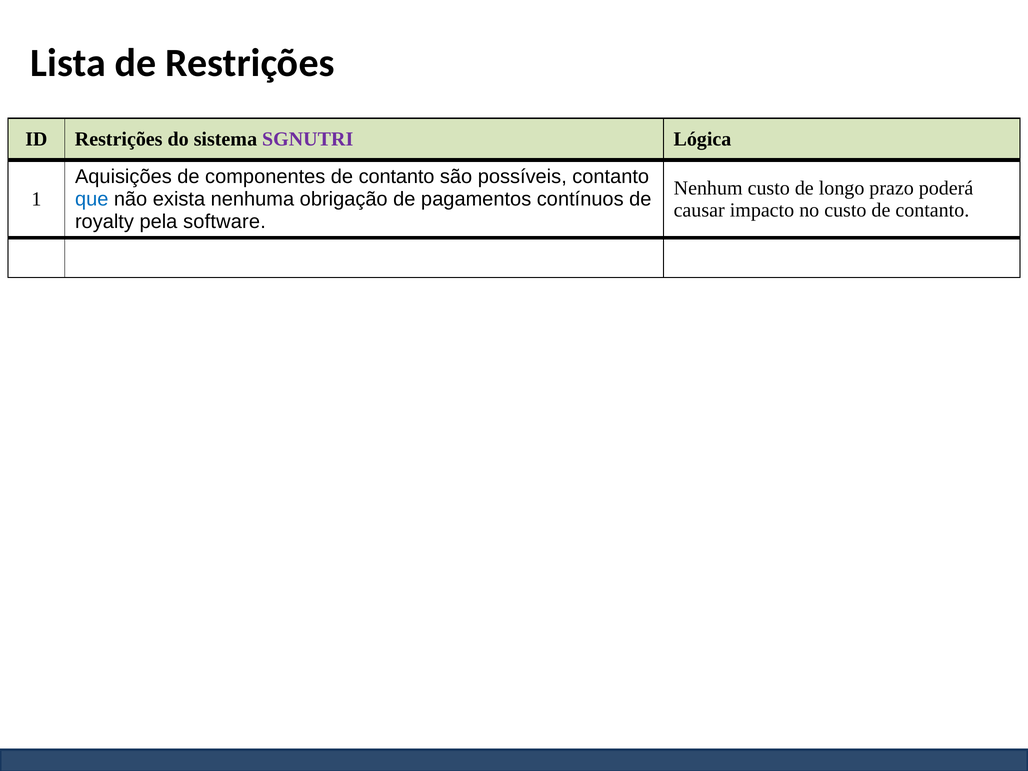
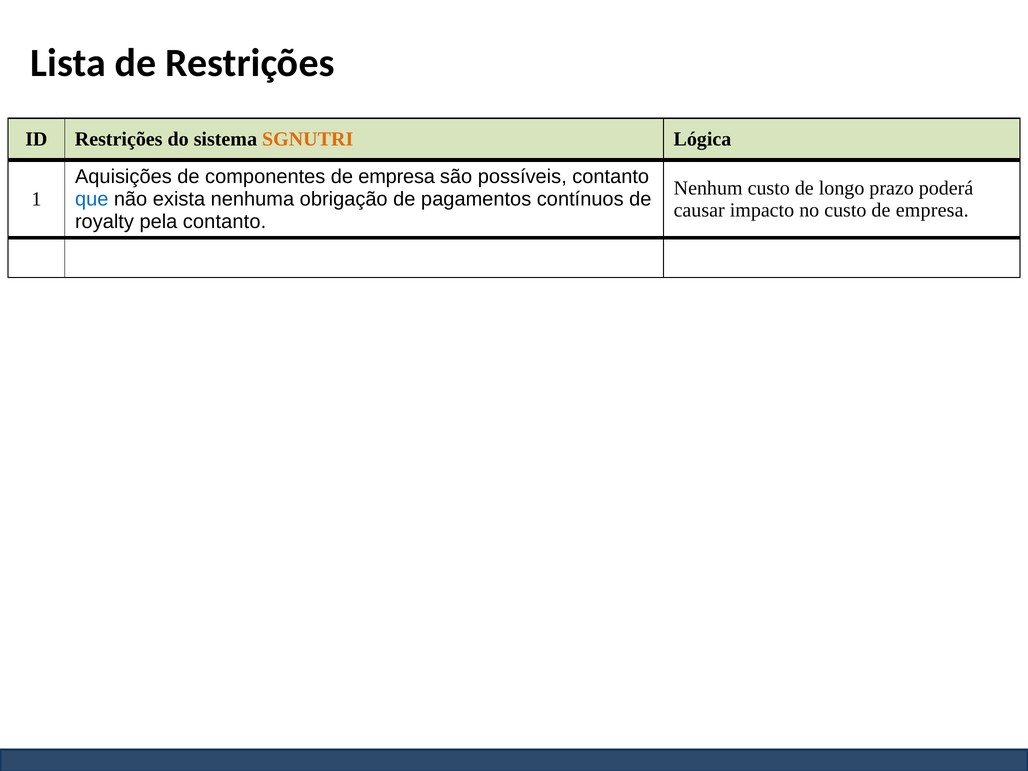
SGNUTRI colour: purple -> orange (308, 139)
componentes de contanto: contanto -> empresa (397, 177)
custo de contanto: contanto -> empresa (932, 210)
pela software: software -> contanto (225, 222)
